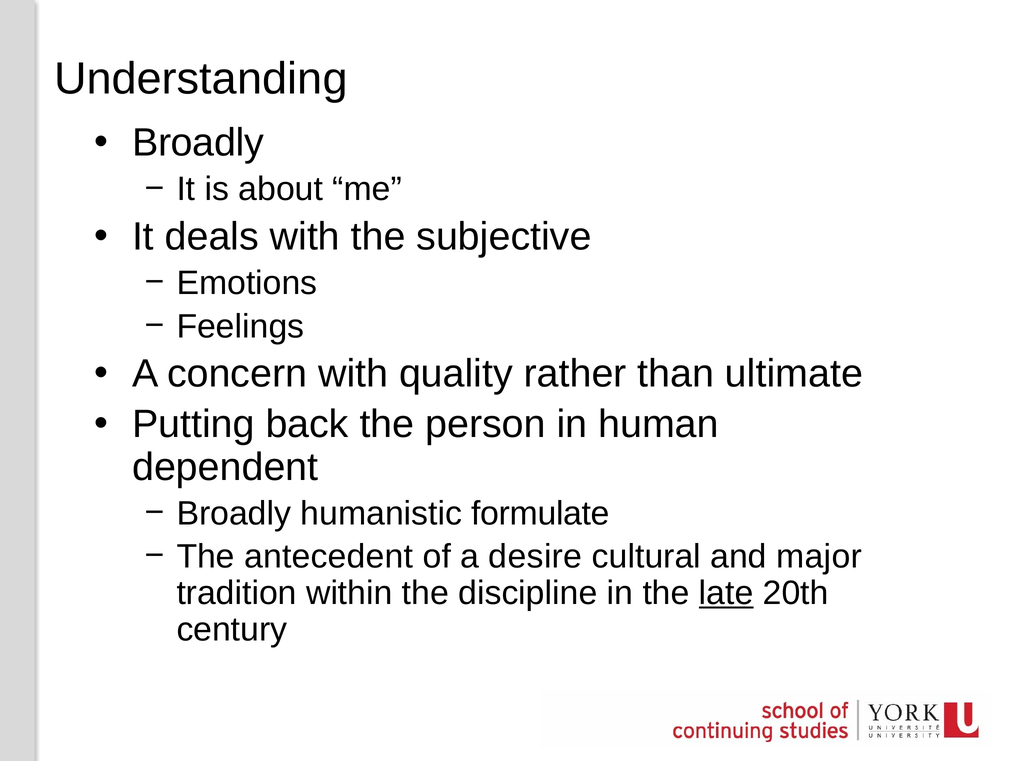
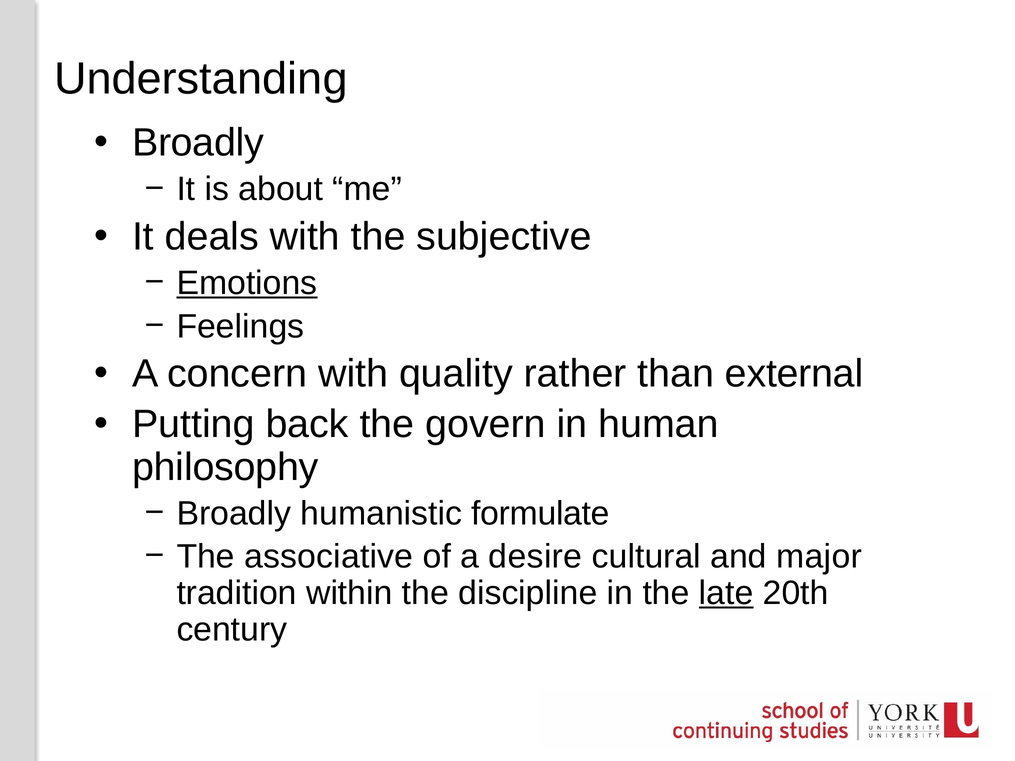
Emotions underline: none -> present (247, 283)
ultimate: ultimate -> external (794, 374)
person: person -> govern (486, 424)
dependent: dependent -> philosophy (225, 467)
antecedent: antecedent -> associative (329, 557)
